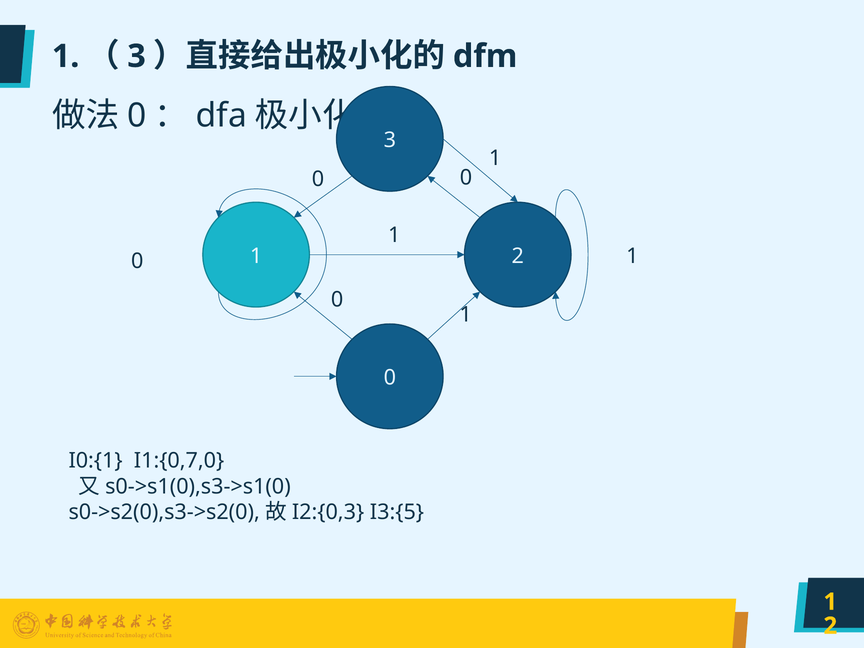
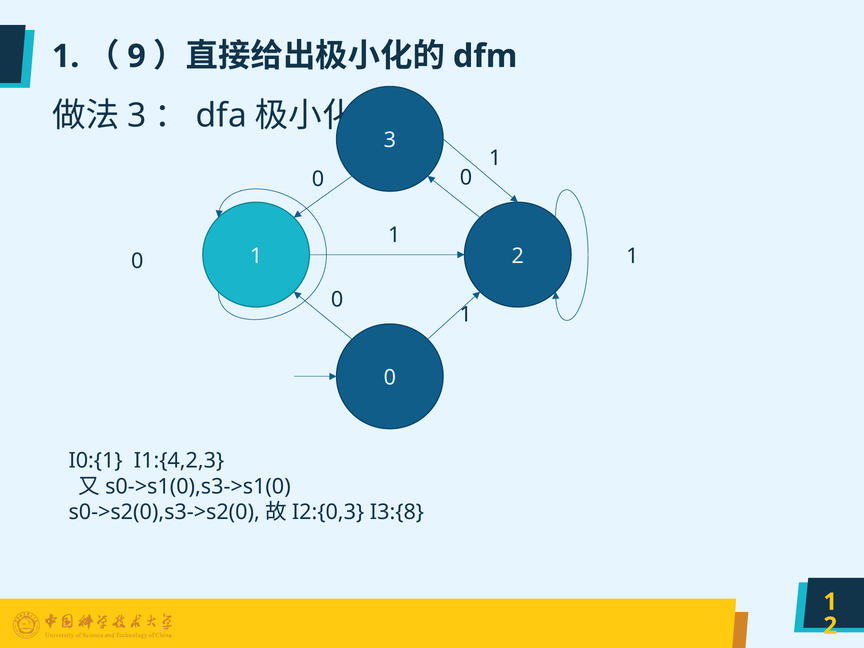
3: 3 -> 9 (137, 56)
0: 0 -> 3 (137, 115)
I1:{0,7,0: I1:{0,7,0 -> I1:{4,2,3 (179, 460)
I3:{5: I3:{5 -> I3:{8 (397, 512)
